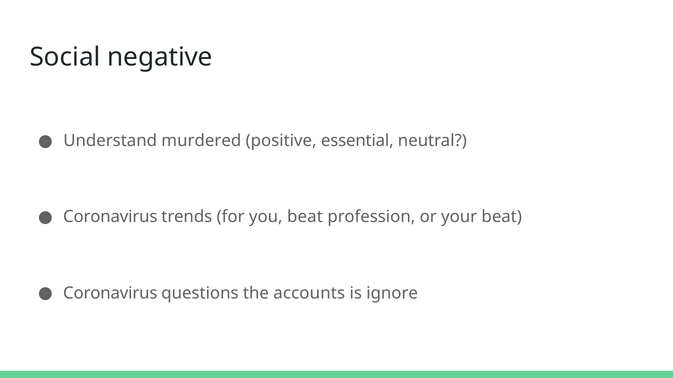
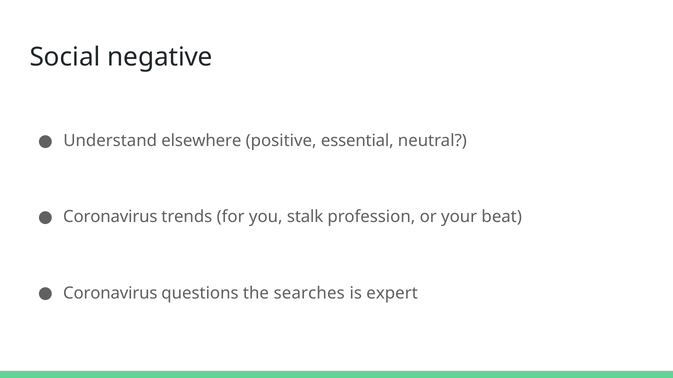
murdered: murdered -> elsewhere (201, 141)
you beat: beat -> stalk (305, 217)
accounts: accounts -> searches (309, 294)
ignore: ignore -> expert (392, 294)
